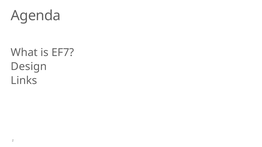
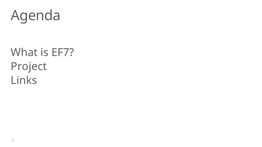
Design: Design -> Project (29, 67)
